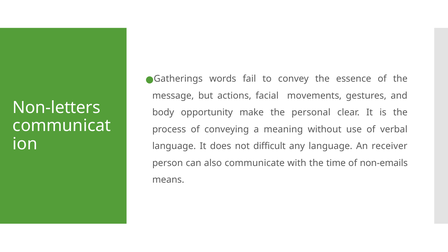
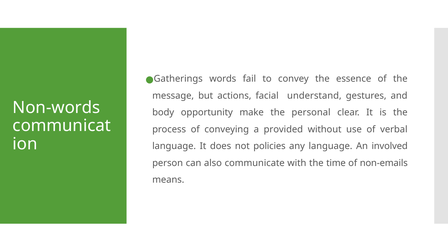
movements: movements -> understand (314, 96)
Non-letters: Non-letters -> Non-words (56, 108)
meaning: meaning -> provided (283, 129)
difficult: difficult -> policies (269, 146)
receiver: receiver -> involved (390, 146)
